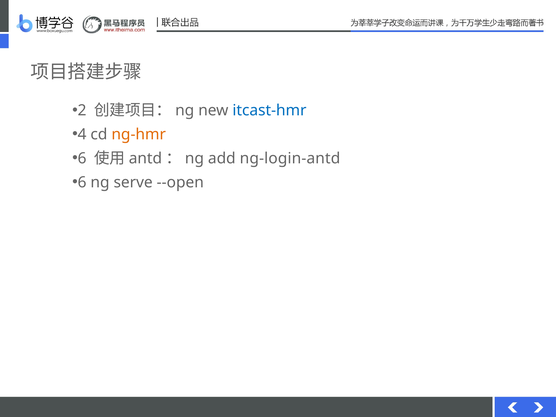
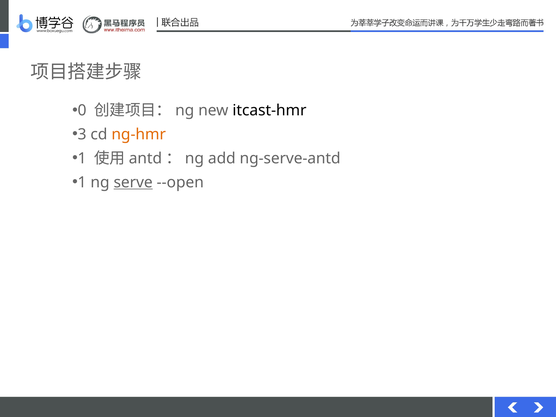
2: 2 -> 0 (82, 110)
itcast-hmr colour: blue -> black (269, 110)
4: 4 -> 3 (82, 134)
6: 6 -> 1 (82, 158)
ng-login-antd: ng-login-antd -> ng-serve-antd (290, 158)
6: 6 -> 1 (82, 182)
serve underline: none -> present (133, 182)
